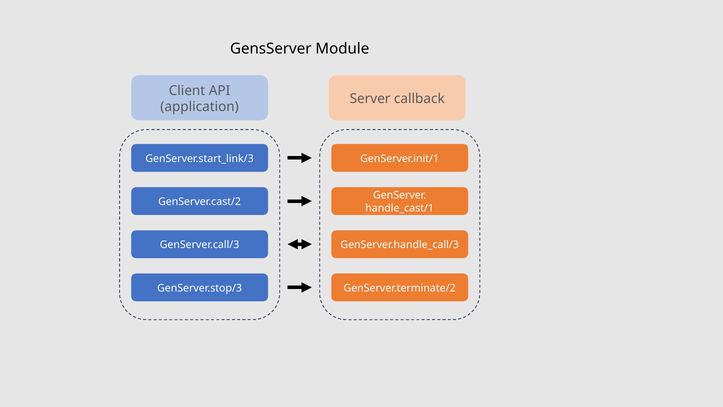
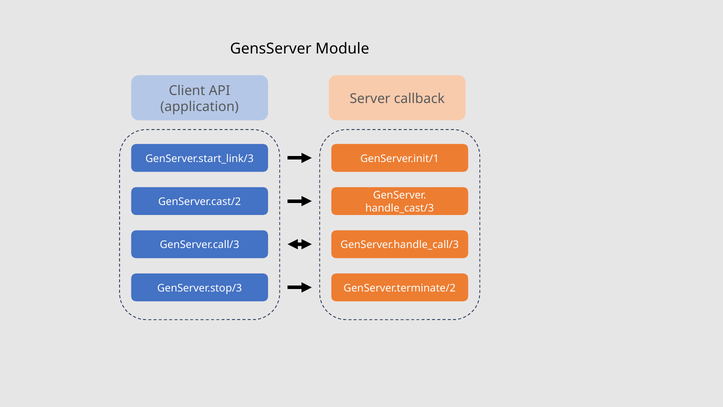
handle_cast/1: handle_cast/1 -> handle_cast/3 (400, 208)
